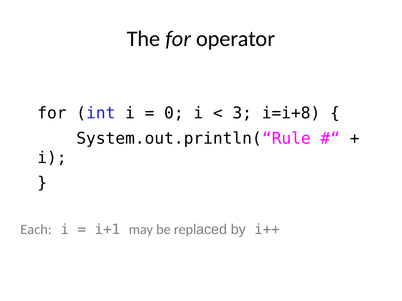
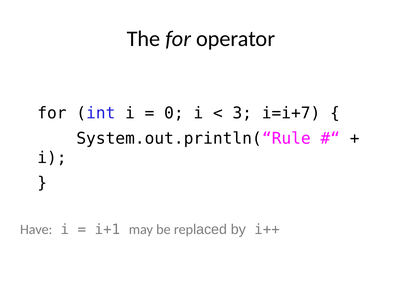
i=i+8: i=i+8 -> i=i+7 (291, 113)
Each: Each -> Have (36, 230)
